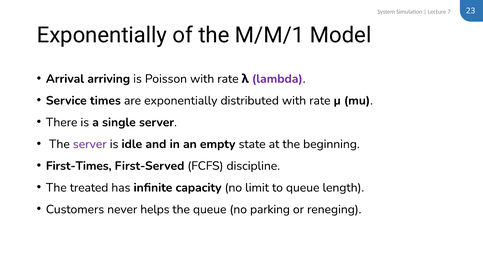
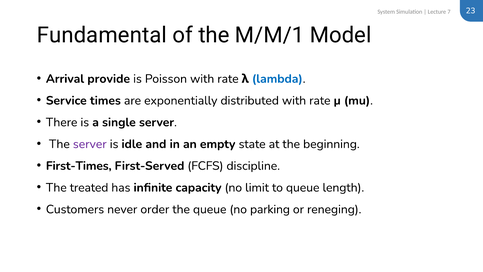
Exponentially: Exponentially -> Fundamental (102, 35)
arriving: arriving -> provide (109, 79)
lambda colour: purple -> blue (277, 79)
helps: helps -> order (155, 209)
